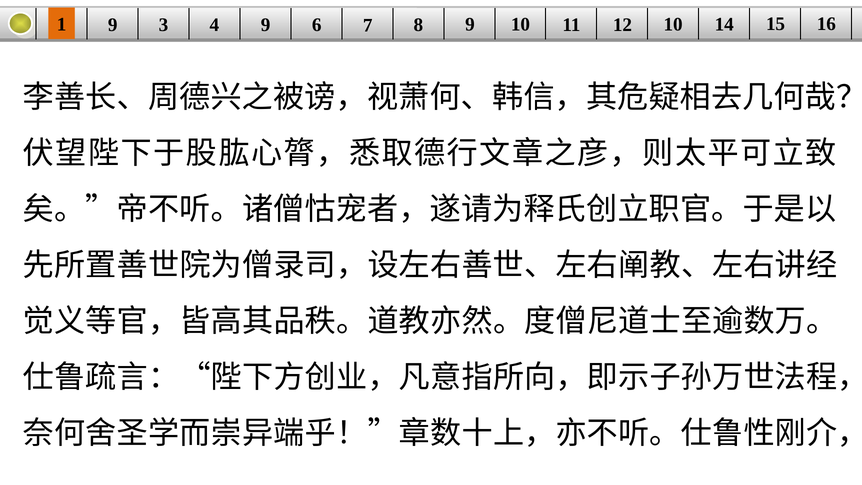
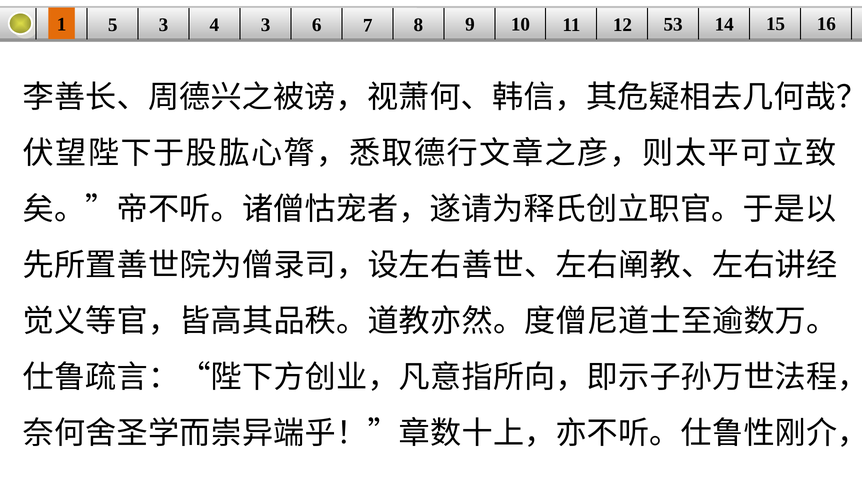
1 9: 9 -> 5 (113, 25)
4 9: 9 -> 3 (266, 25)
12 10: 10 -> 53 (673, 25)
